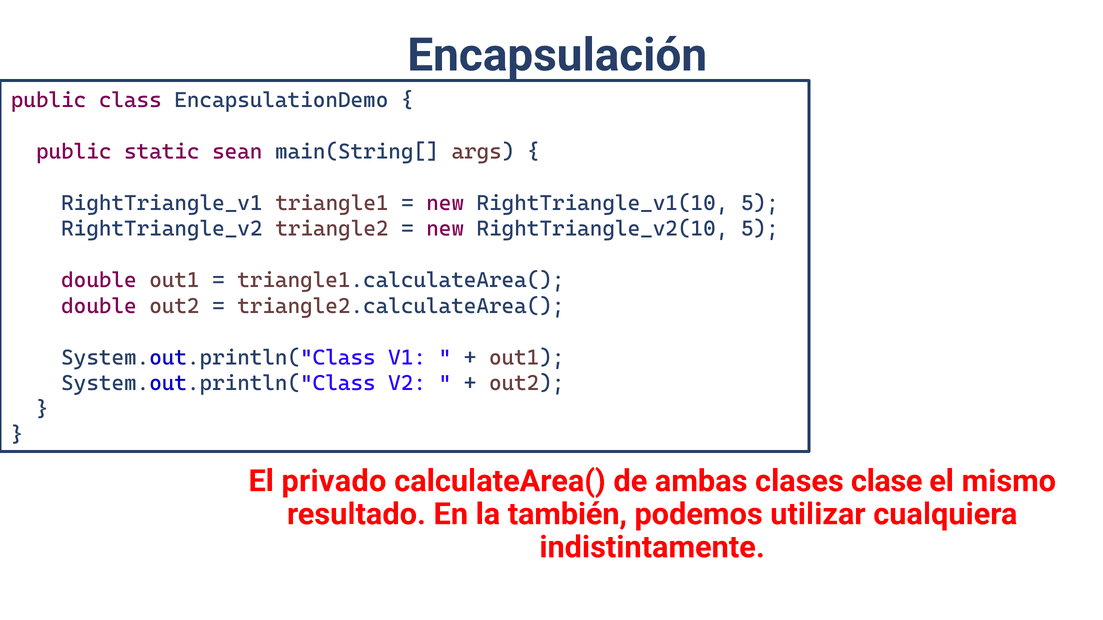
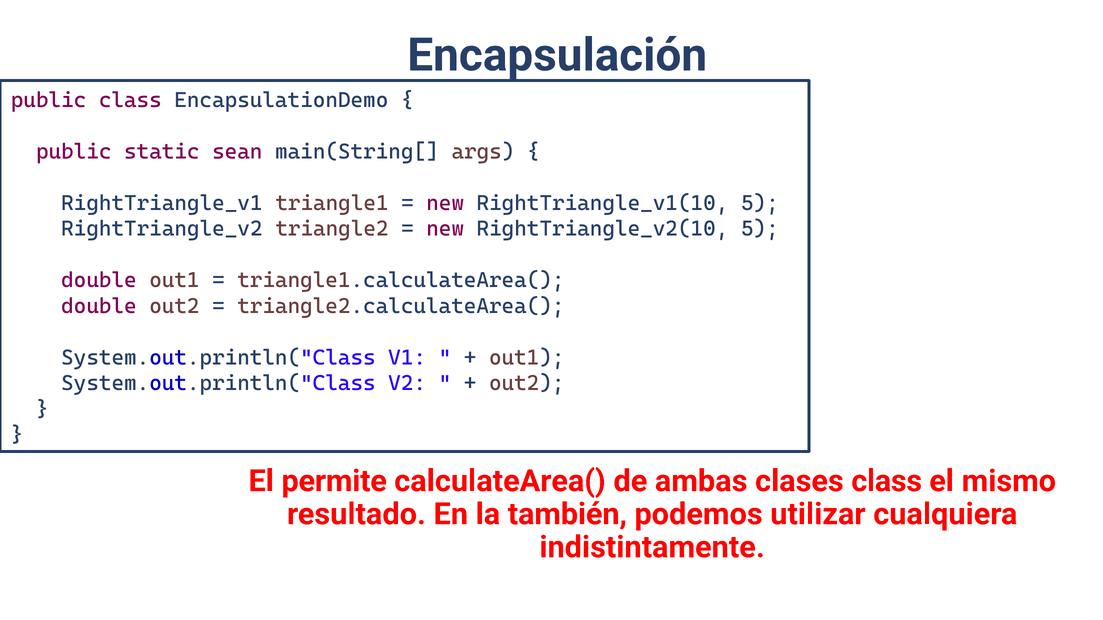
privado: privado -> permite (334, 481)
clases clase: clase -> class (887, 481)
